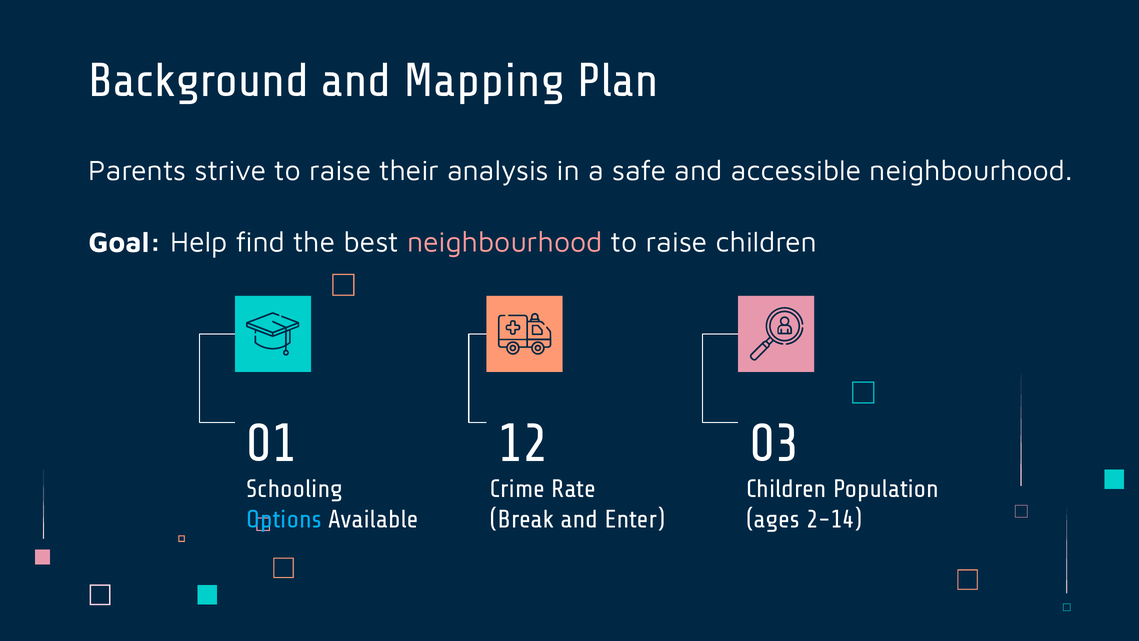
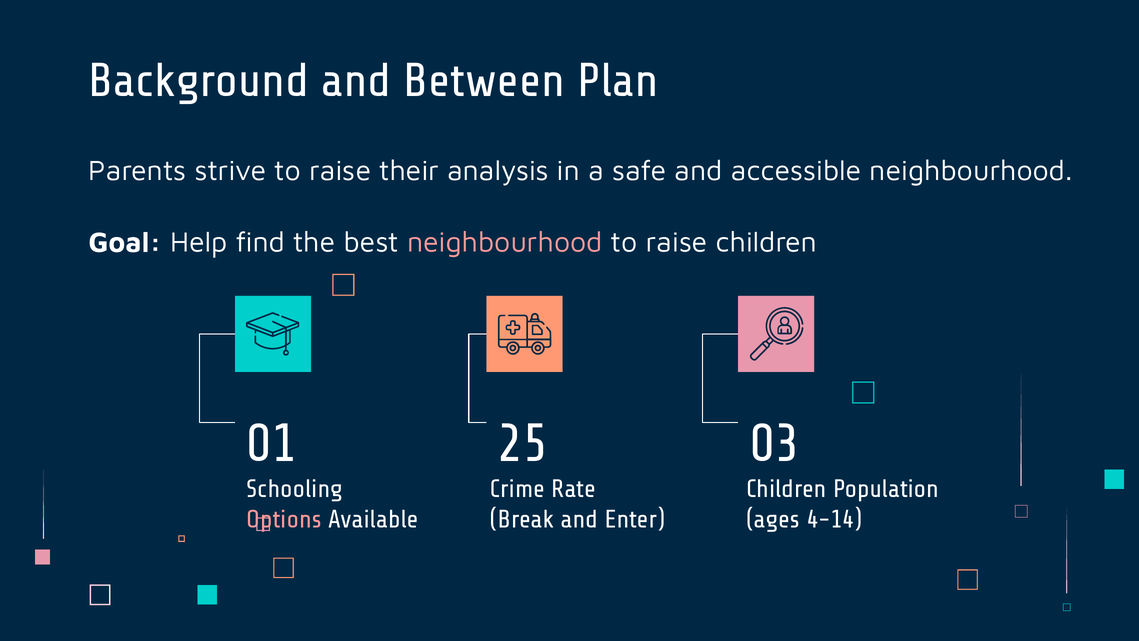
Mapping: Mapping -> Between (484, 81)
12: 12 -> 25 (523, 443)
Options colour: light blue -> pink (284, 519)
2-14: 2-14 -> 4-14 (834, 519)
